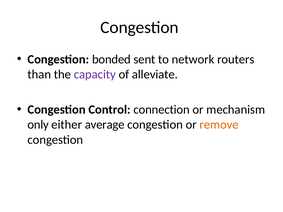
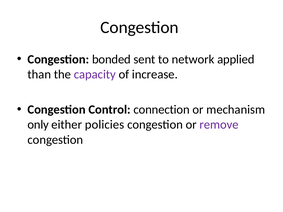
routers: routers -> applied (236, 59)
alleviate: alleviate -> increase (155, 74)
average: average -> policies (105, 125)
remove colour: orange -> purple (219, 125)
